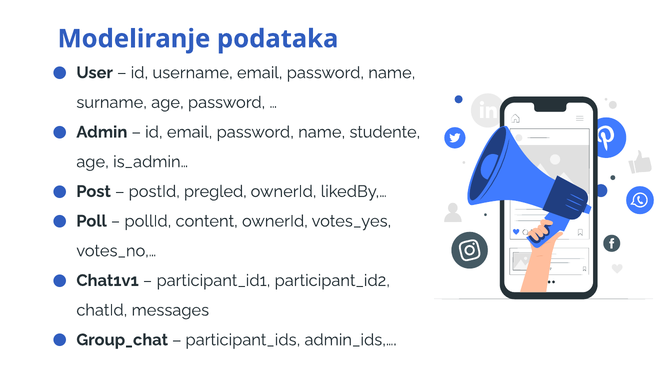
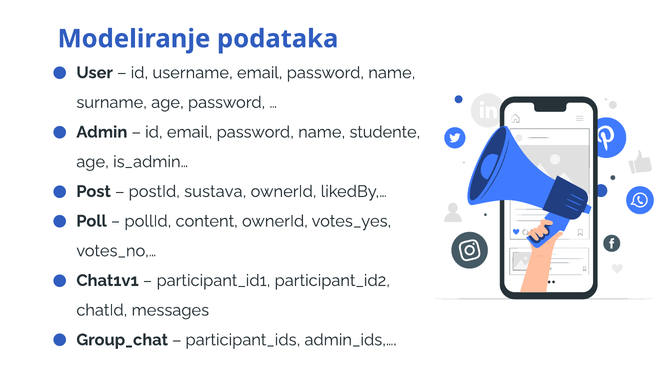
pregled: pregled -> sustava (215, 192)
